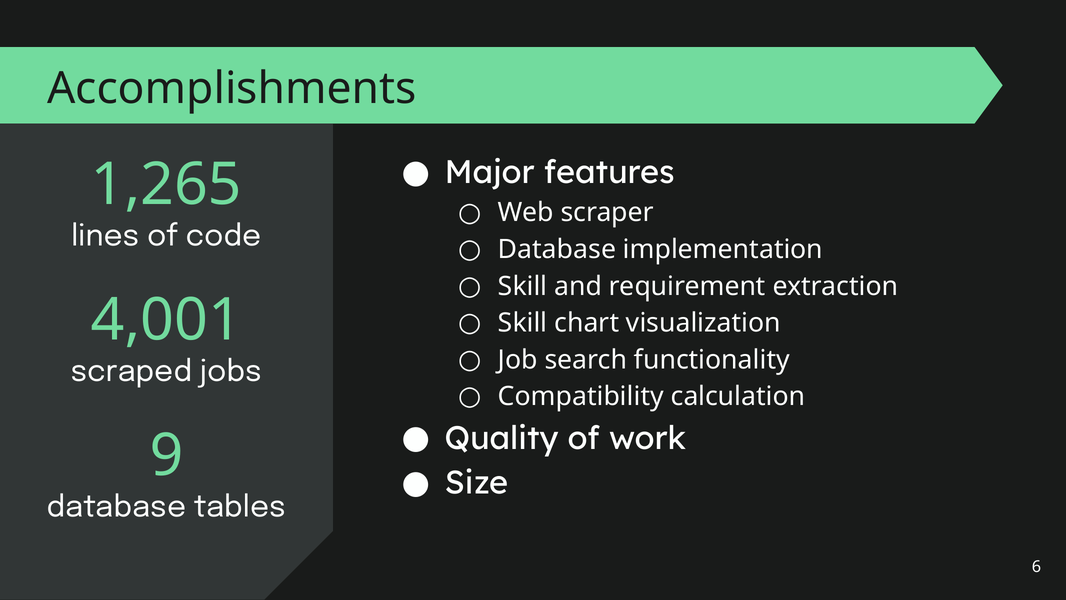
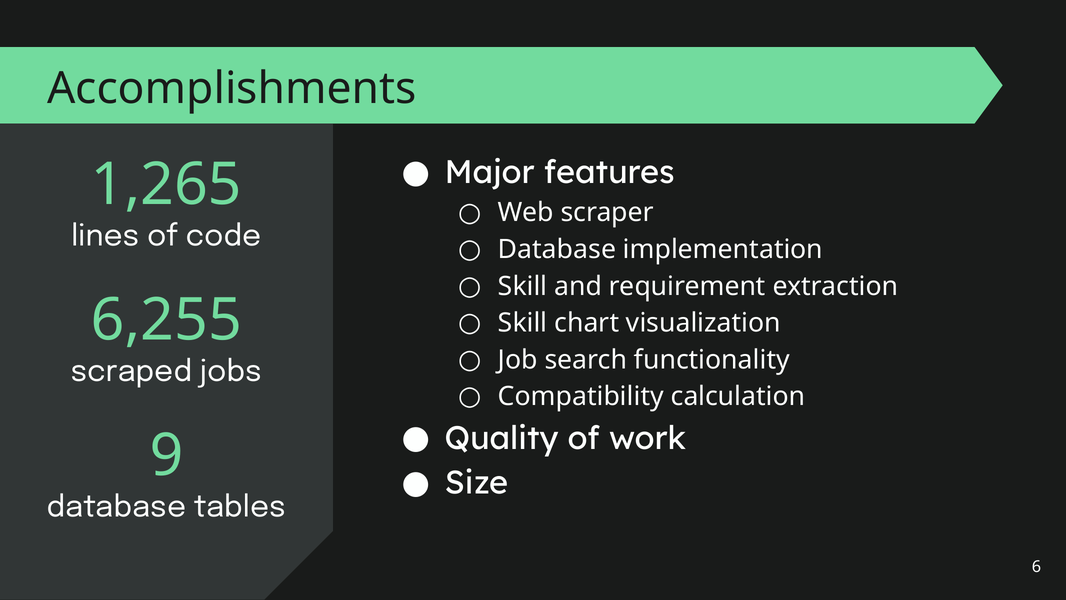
4,001: 4,001 -> 6,255 (166, 320)
